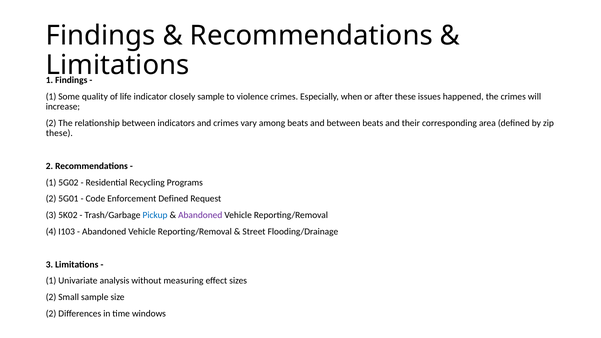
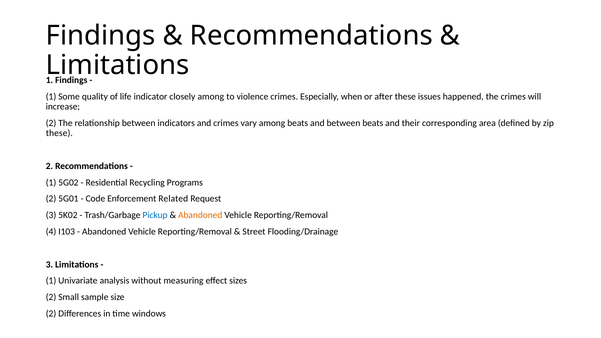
closely sample: sample -> among (211, 97)
Enforcement Defined: Defined -> Related (173, 199)
Abandoned colour: purple -> orange (200, 215)
